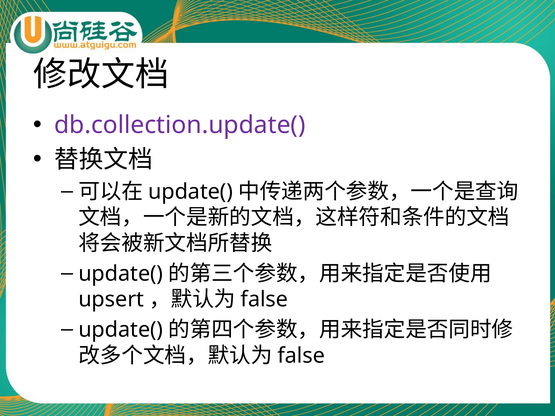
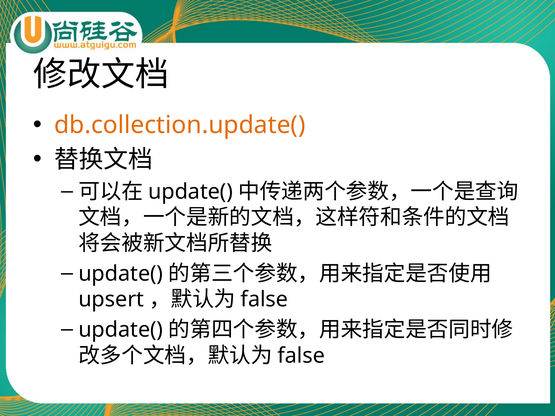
db.collection.update( colour: purple -> orange (180, 125)
